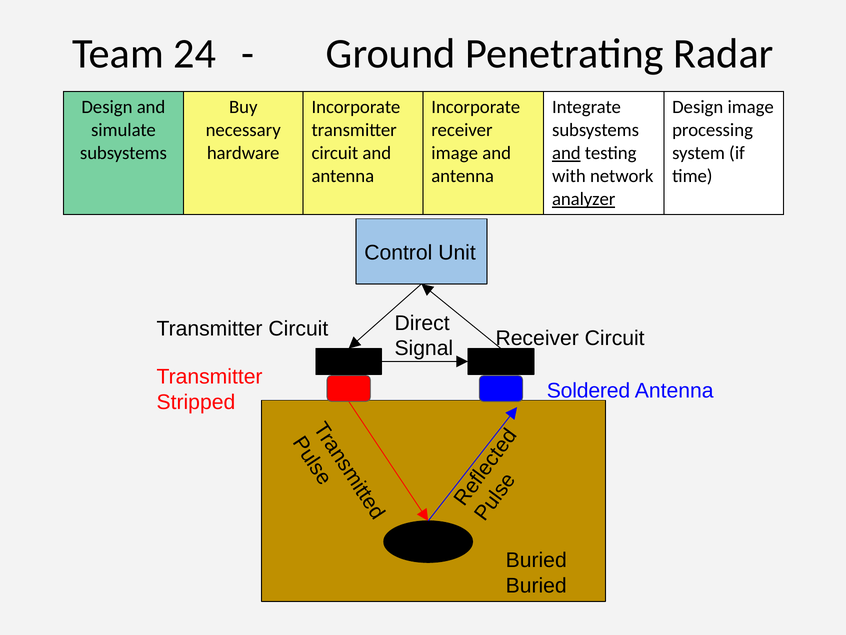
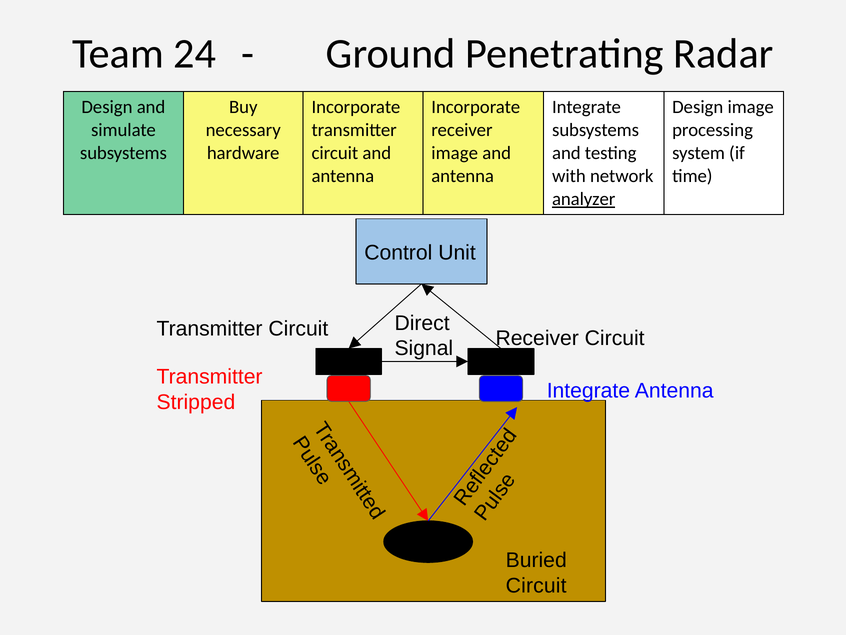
and underline: present -> none (566, 153)
Soldered: Soldered -> Integrate (588, 391)
Buried: Buried -> Circuit (536, 585)
